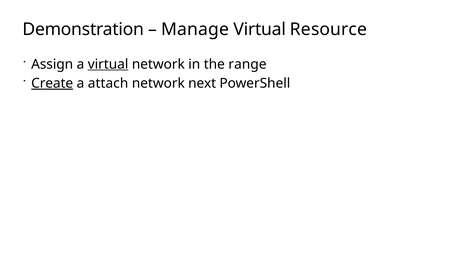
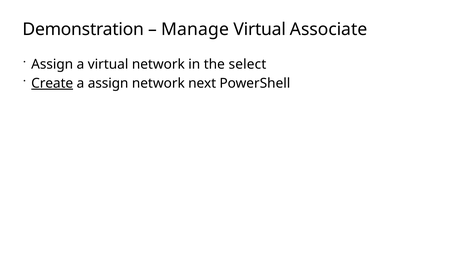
Resource: Resource -> Associate (329, 29)
virtual underline: present -> none (108, 64)
range: range -> select (247, 64)
a attach: attach -> assign (108, 83)
